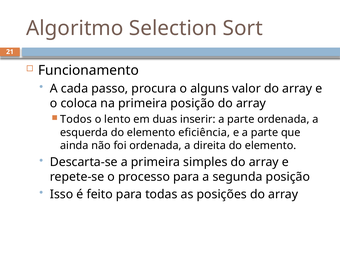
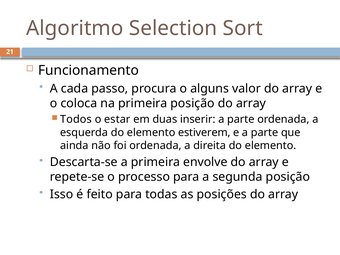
lento: lento -> estar (117, 119)
eficiência: eficiência -> estiverem (204, 132)
simples: simples -> envolve (205, 162)
